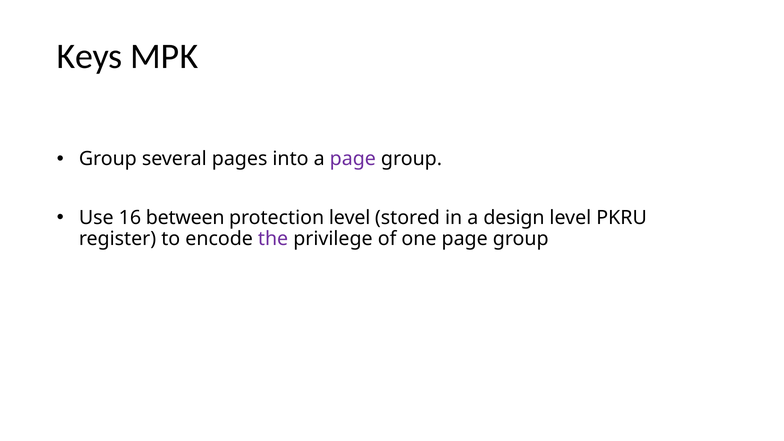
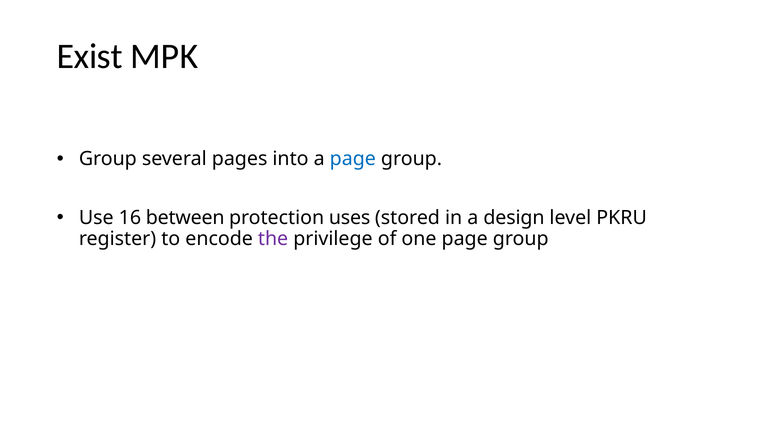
Keys: Keys -> Exist (90, 56)
page colour: purple -> blue (353, 159)
protection level: level -> uses (350, 218)
